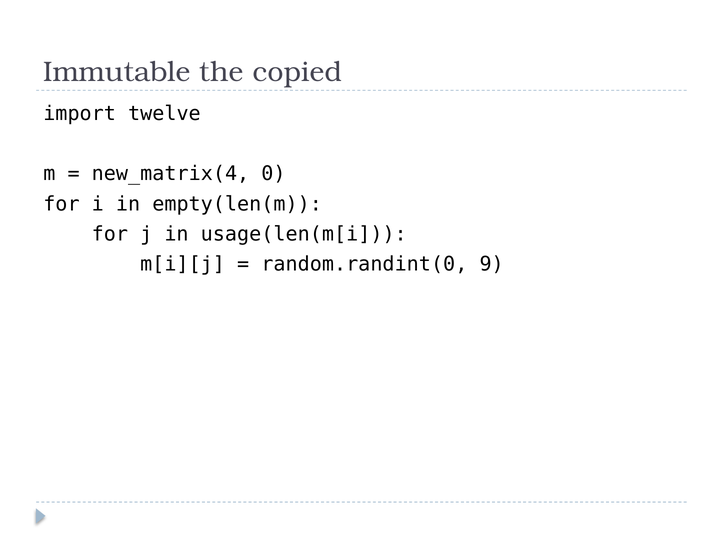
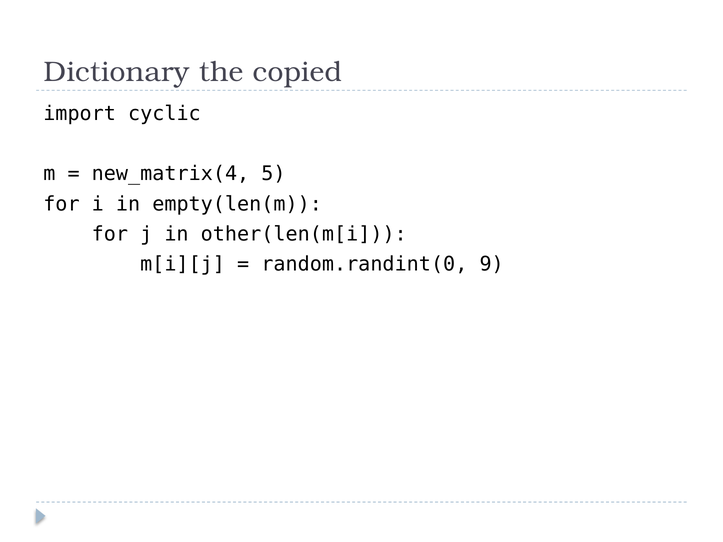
Immutable: Immutable -> Dictionary (116, 72)
twelve: twelve -> cyclic (164, 113)
0: 0 -> 5 (273, 174)
usage(len(m[i: usage(len(m[i -> other(len(m[i (304, 234)
